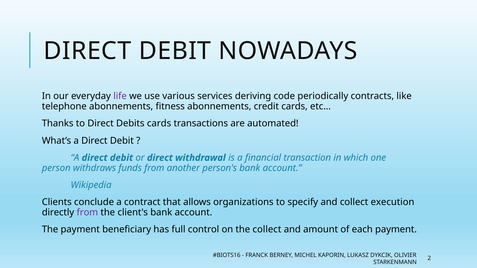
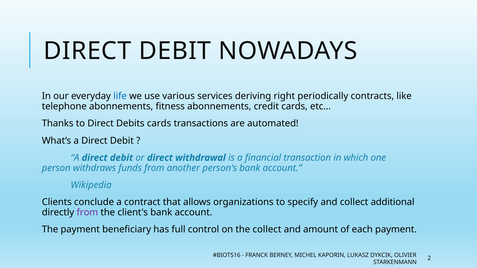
life colour: purple -> blue (120, 96)
code: code -> right (284, 96)
execution: execution -> additional (393, 202)
